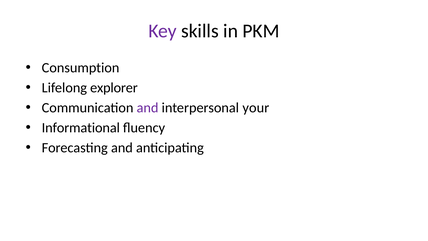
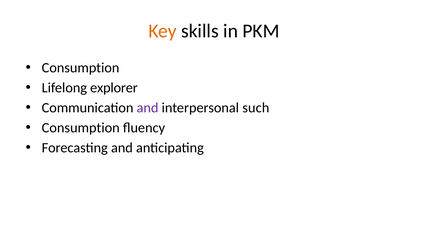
Key colour: purple -> orange (163, 31)
your: your -> such (256, 108)
Informational: Informational -> Consumption (81, 128)
